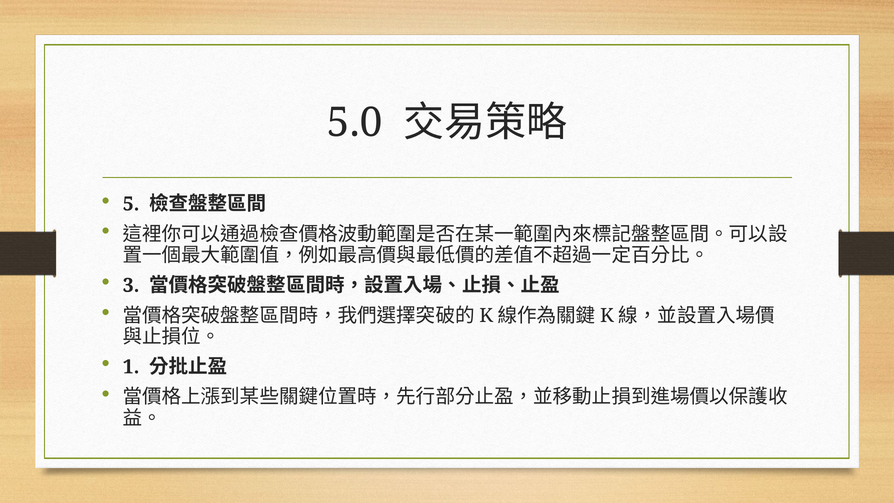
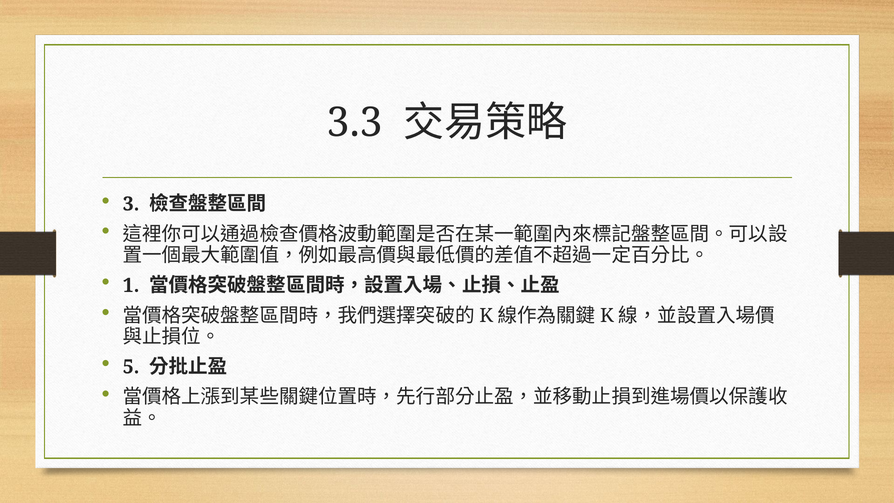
5.0: 5.0 -> 3.3 (355, 123)
5: 5 -> 3 (131, 204)
3: 3 -> 1 (131, 285)
1: 1 -> 5 (131, 367)
